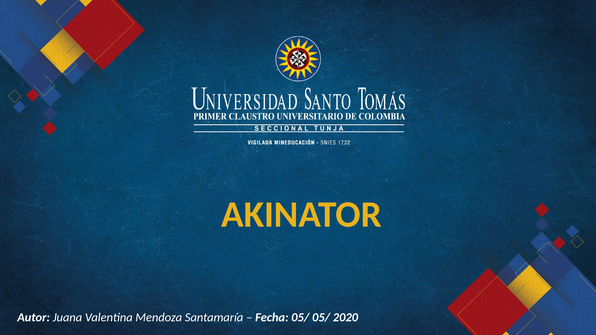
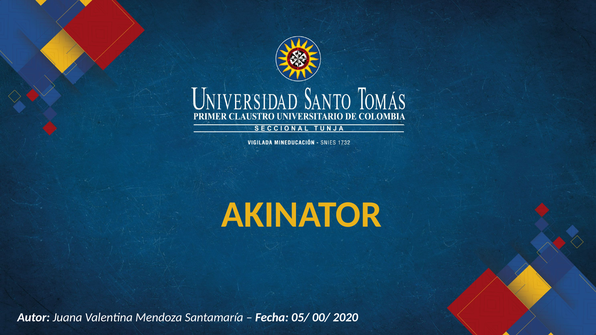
05/ 05/: 05/ -> 00/ (321, 318)
